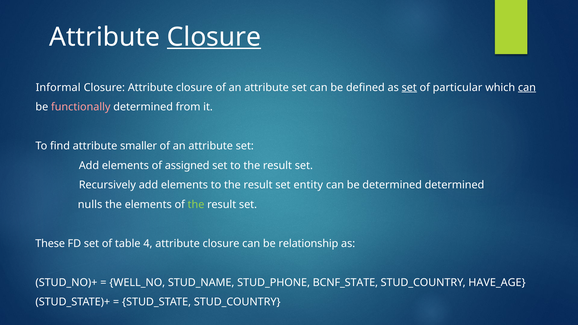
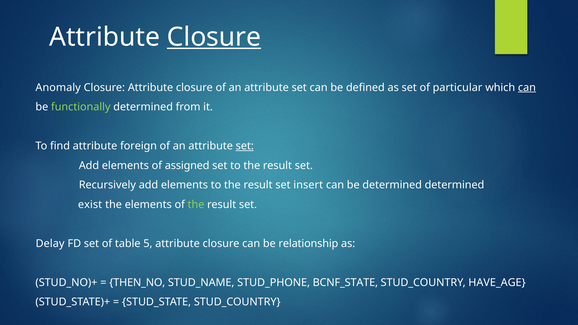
Informal: Informal -> Anomaly (58, 87)
set underline: present -> none (409, 87)
functionally colour: pink -> light green (81, 107)
smaller: smaller -> foreign (139, 146)
set underline: none -> present (245, 146)
entity: entity -> insert (308, 185)
nulls: nulls -> exist (90, 205)
These: These -> Delay (50, 244)
4: 4 -> 5 (148, 244)
WELL_NO: WELL_NO -> THEN_NO (137, 283)
